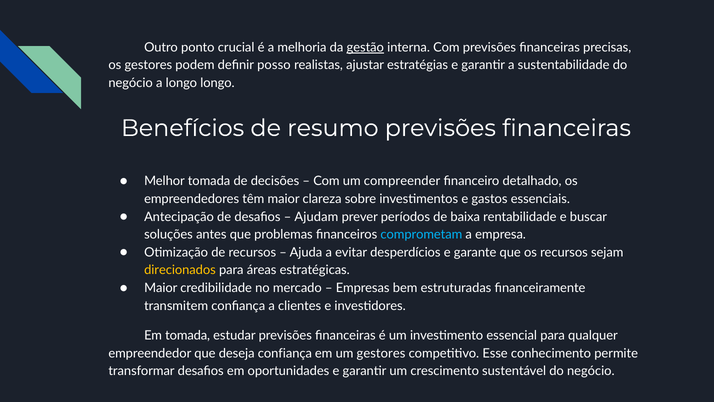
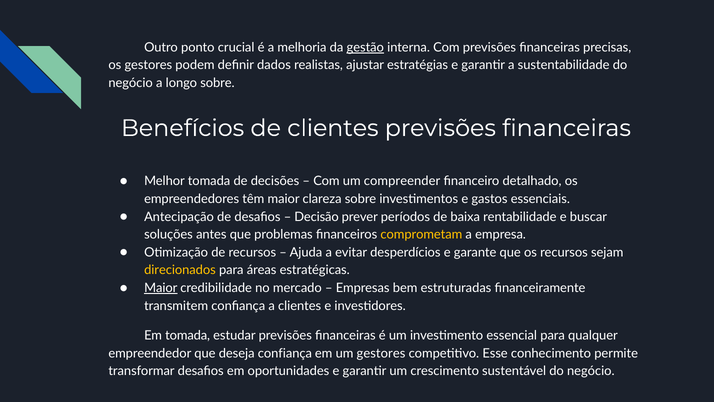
posso: posso -> dados (274, 65)
longo longo: longo -> sobre (217, 83)
de resumo: resumo -> clientes (333, 128)
Ajudam: Ajudam -> Decisão (317, 217)
comprometam colour: light blue -> yellow (421, 234)
Maior underline: none -> present (161, 288)
